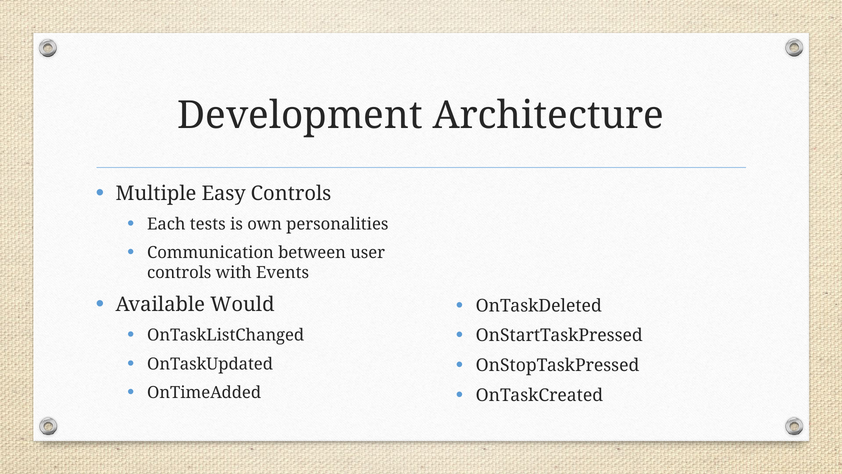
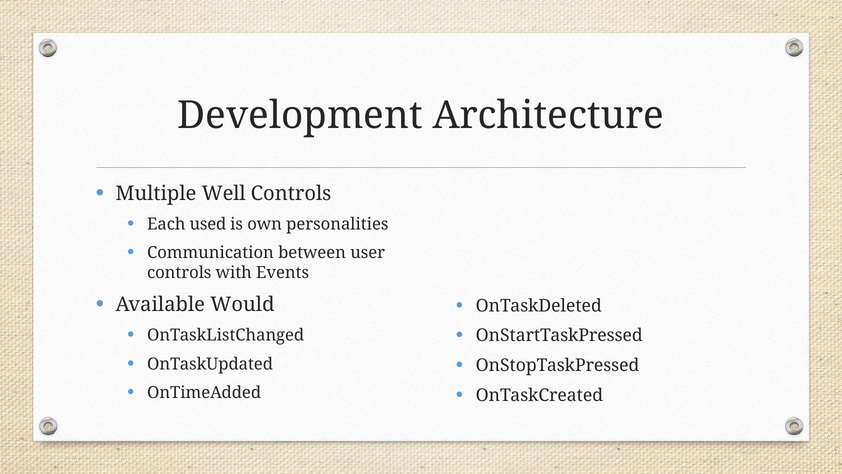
Easy: Easy -> Well (224, 193)
tests: tests -> used (208, 224)
